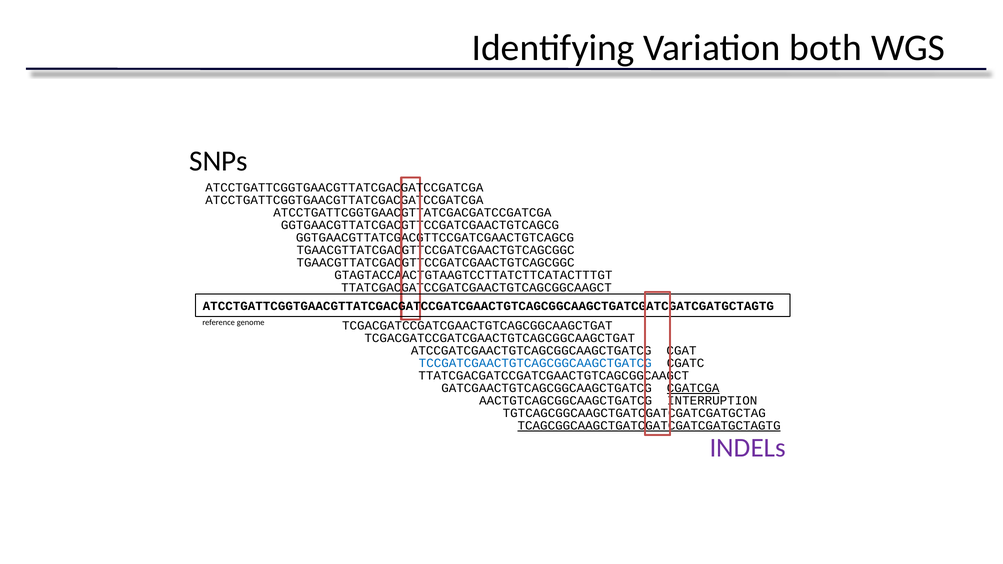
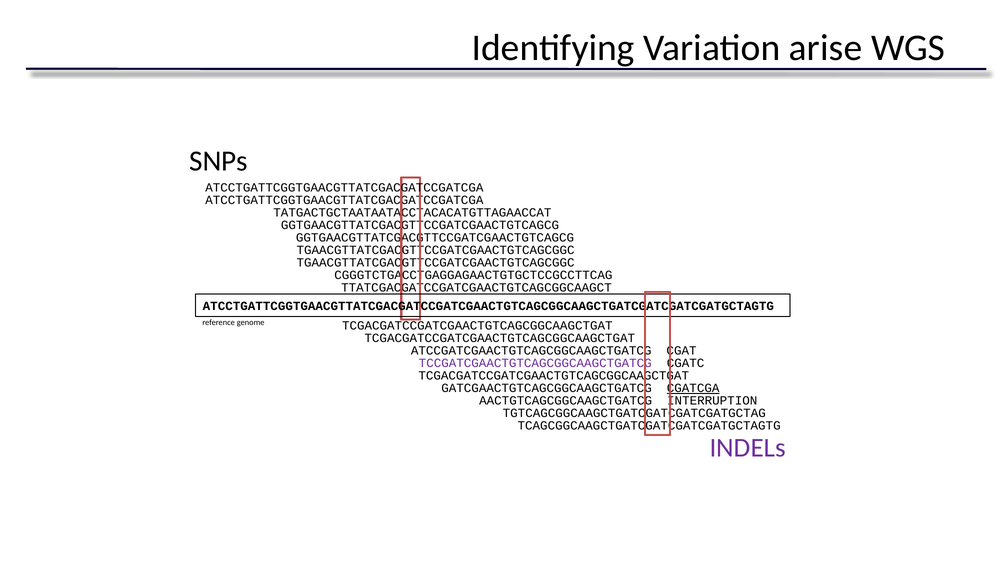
both: both -> arise (826, 48)
ATCCTGATTCGGTGAACGTTATCGACGATCCGATCGA: ATCCTGATTCGGTGAACGTTATCGACGATCCGATCGA -> TATGACTGCTAATAATACCTACACATGTTAGAACCAT (412, 213)
GTAGTACCAACTGTAAGTCCTTATCTTCATACTTTGT: GTAGTACCAACTGTAAGTCCTTATCTTCATACTTTGT -> CGGGTCTGACCTGAGGAGAACTGTGCTCCGCCTTCAG (473, 275)
TCCGATCGAACTGTCAGCGGCAAGCTGATCG colour: blue -> purple (535, 363)
TTATCGACGATCCGATCGAACTGTCAGCGGCAAGCT: TTATCGACGATCCGATCGAACTGTCAGCGGCAAGCT -> TCGACGATCCGATCGAACTGTCAGCGGCAAGCTGAT (554, 376)
TCAGCGGCAAGCTGATCGATCGATCGATGCTAGTG underline: present -> none (649, 426)
